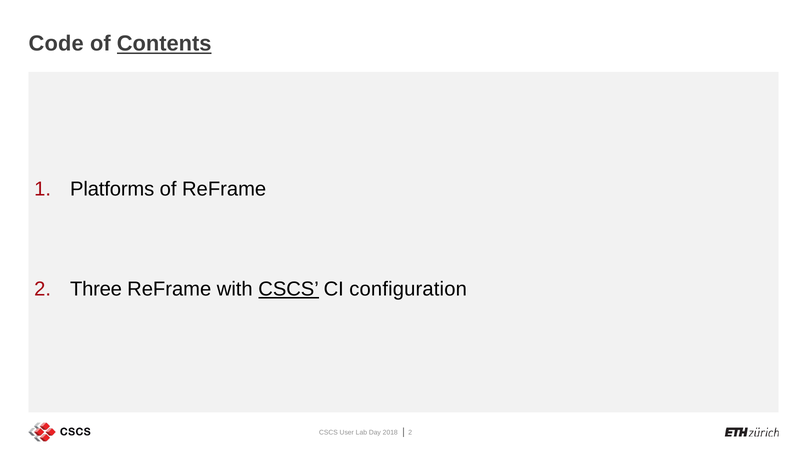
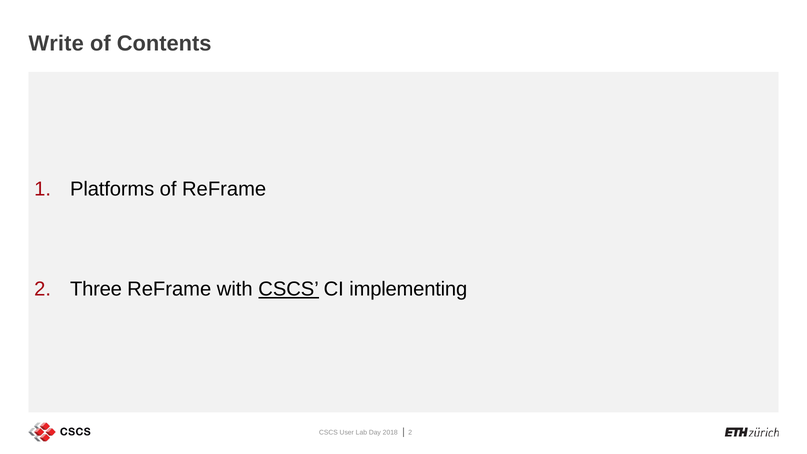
Code: Code -> Write (56, 44)
Contents underline: present -> none (164, 44)
configuration: configuration -> implementing (408, 289)
